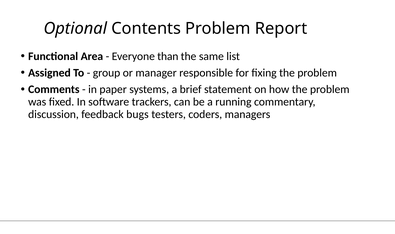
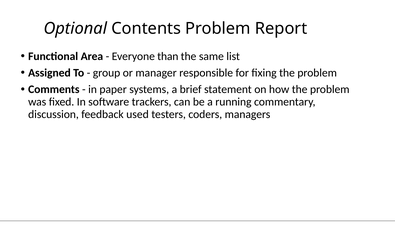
bugs: bugs -> used (138, 114)
